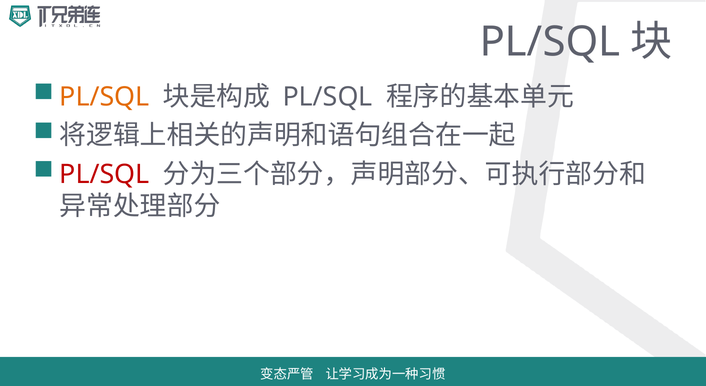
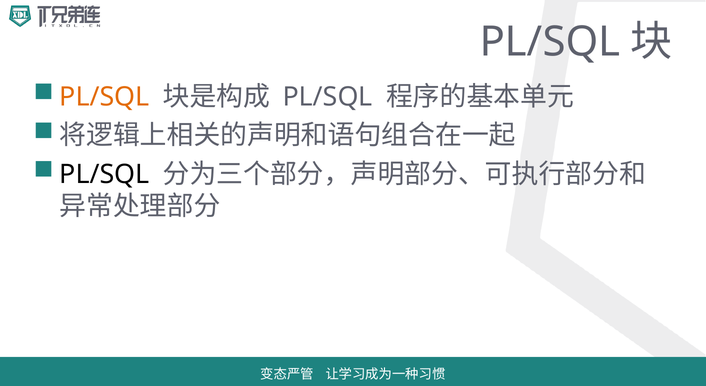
PL/SQL colour: red -> black (104, 175)
